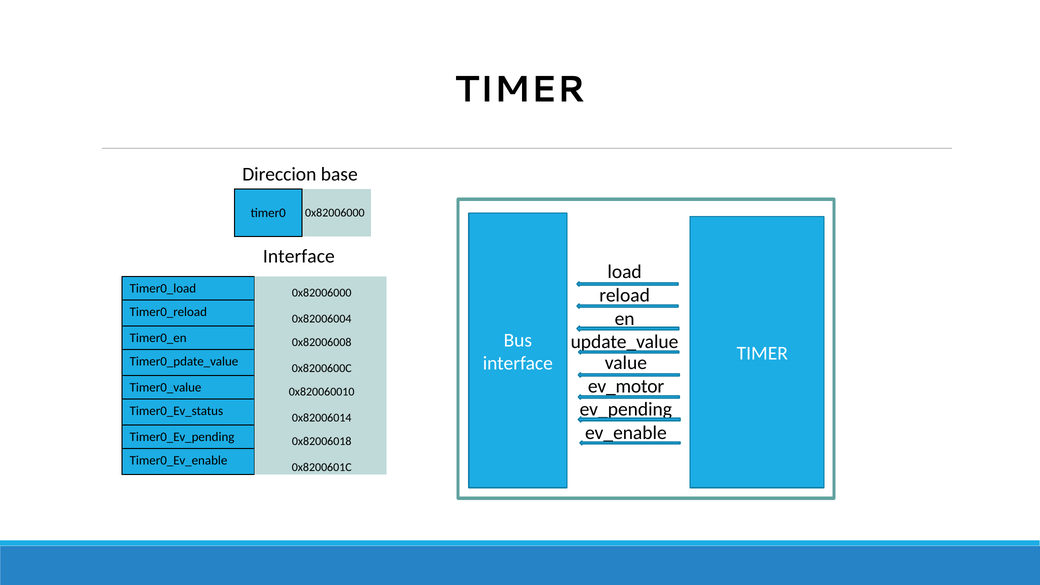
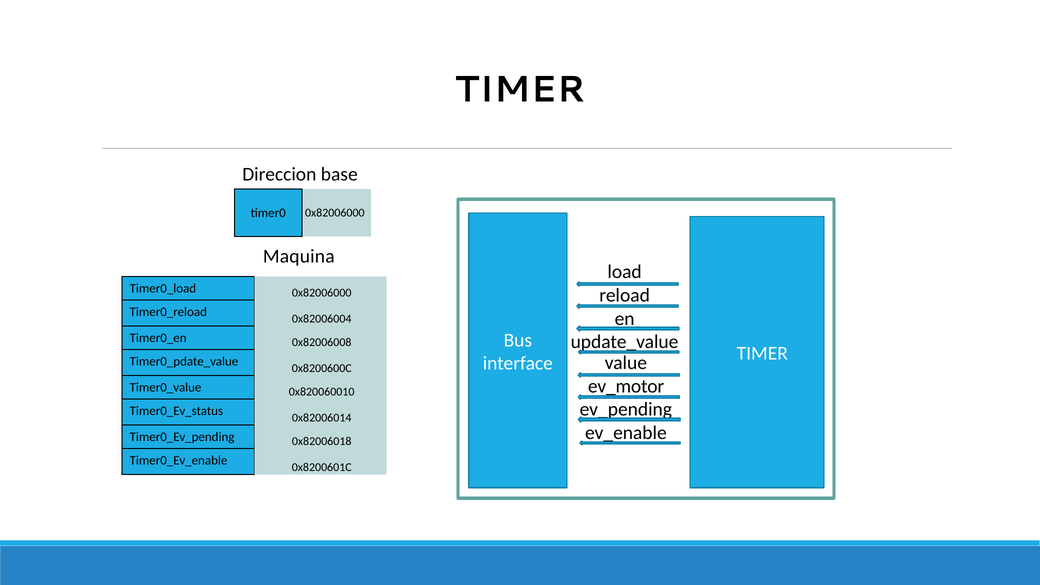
Interface: Interface -> Maquina (299, 256)
